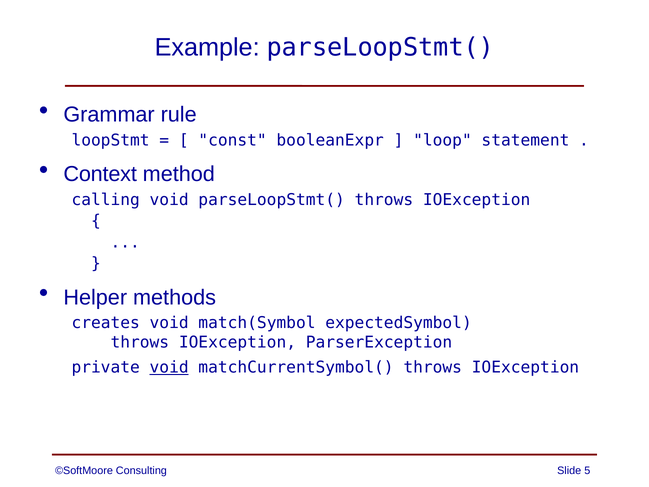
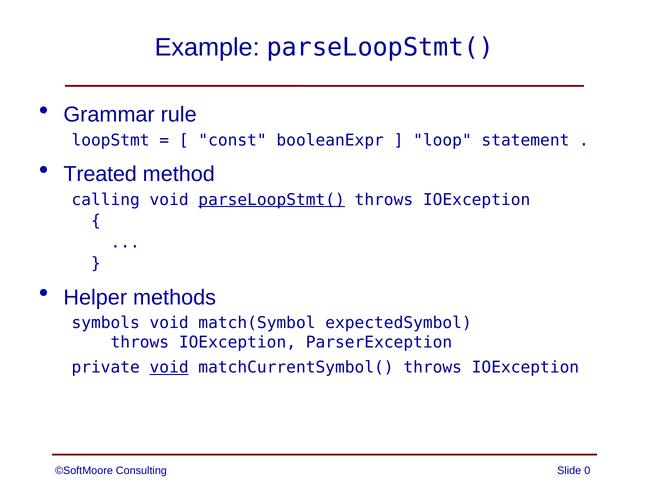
Context: Context -> Treated (100, 174)
parseLoopStmt( underline: none -> present (272, 200)
creates: creates -> symbols (106, 323)
5: 5 -> 0 (587, 470)
